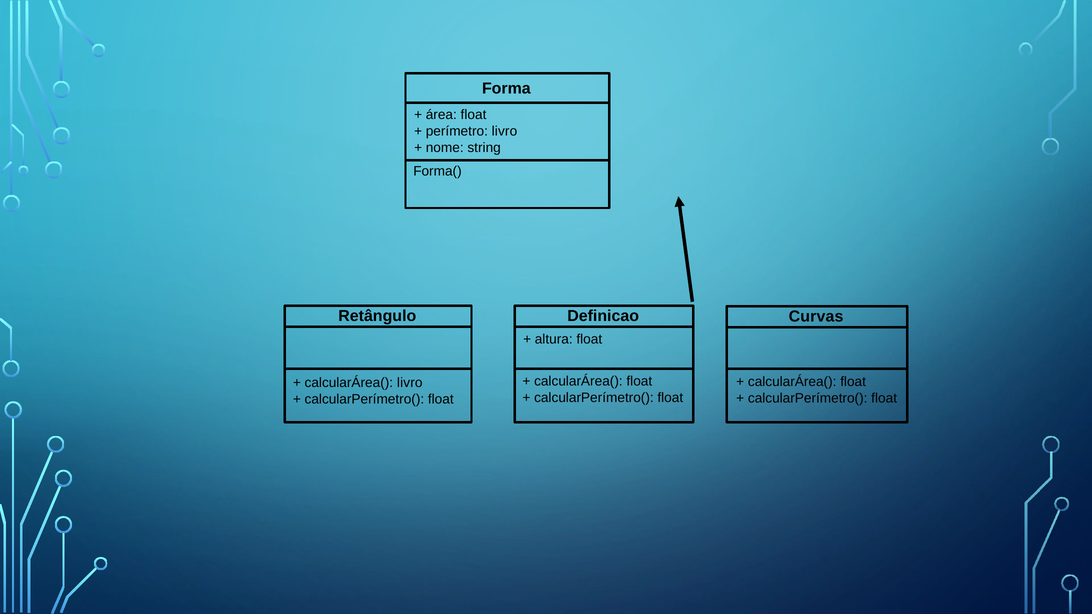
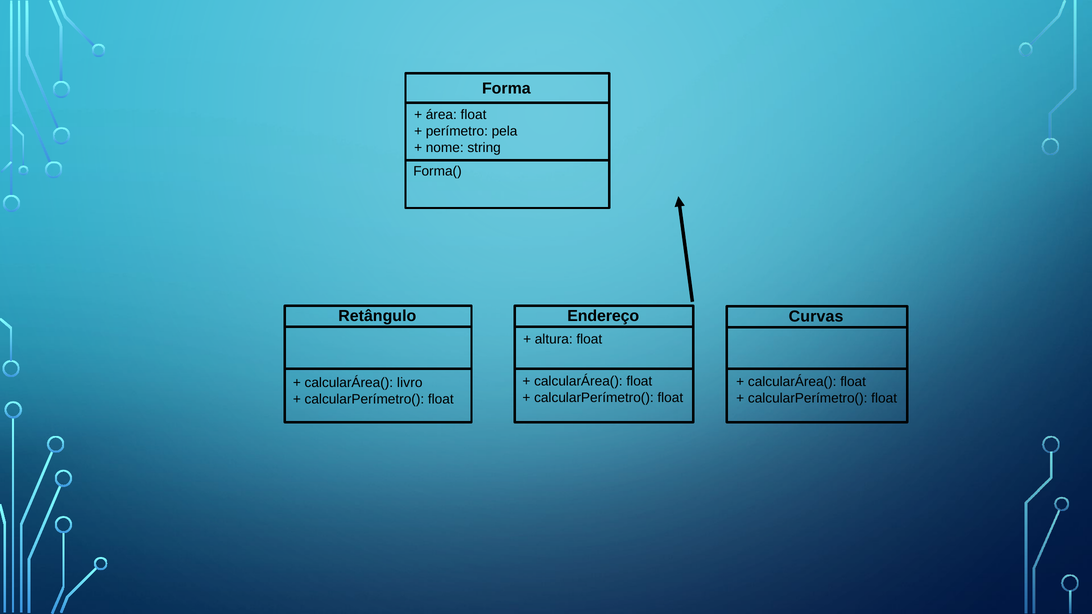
perímetro livro: livro -> pela (505, 131)
Definicao: Definicao -> Endereço (603, 316)
